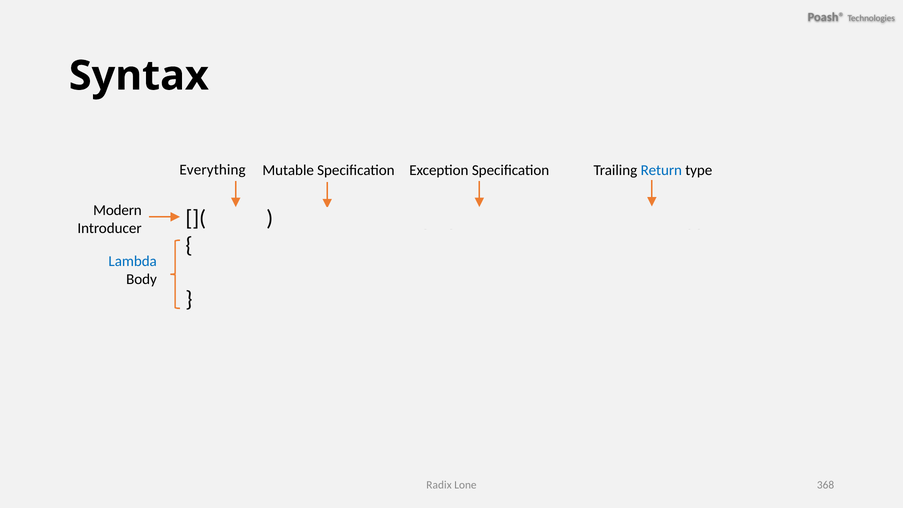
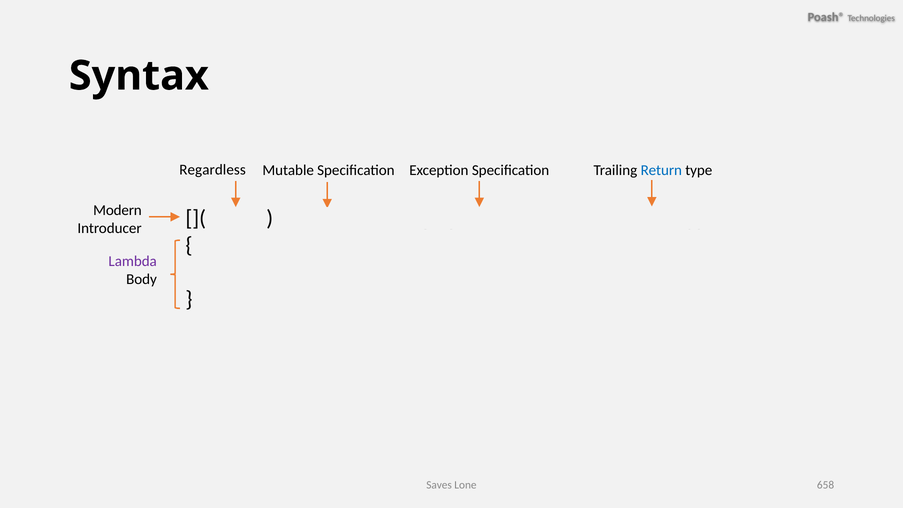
Everything: Everything -> Regardless (213, 170)
Lambda colour: blue -> purple (133, 261)
Radix: Radix -> Saves (439, 485)
368: 368 -> 658 (826, 485)
